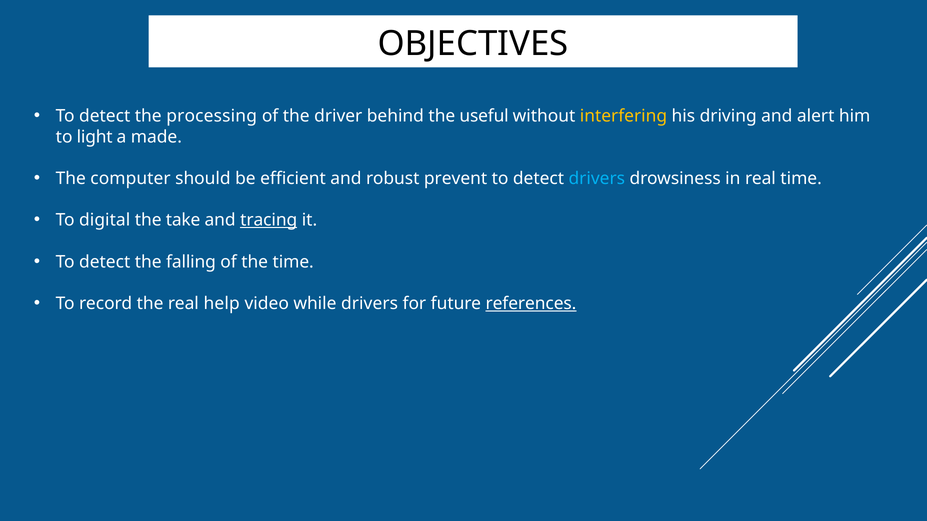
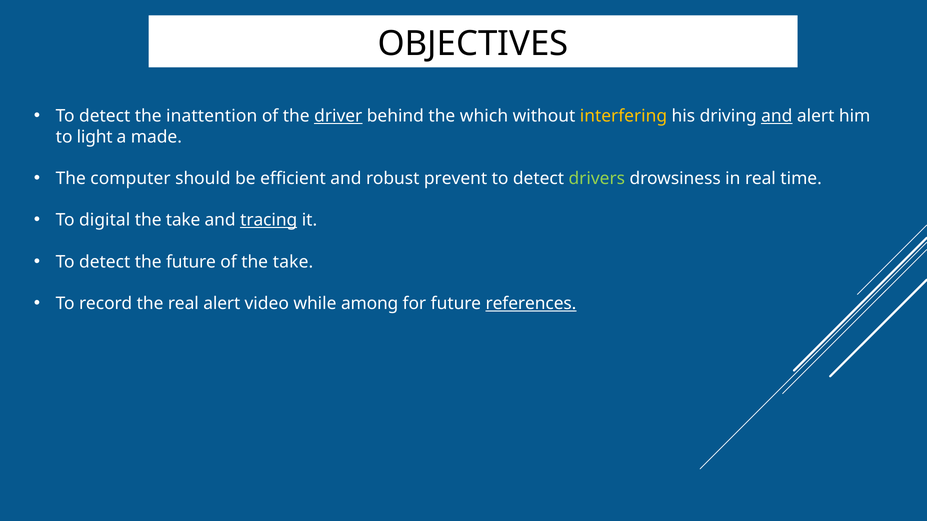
processing: processing -> inattention (212, 116)
driver underline: none -> present (338, 116)
useful: useful -> which (484, 116)
and underline: none -> present (777, 116)
drivers colour: light blue -> light green (597, 179)
the falling: falling -> future (191, 262)
of the time: time -> take (293, 262)
real help: help -> alert (222, 304)
while drivers: drivers -> among (370, 304)
